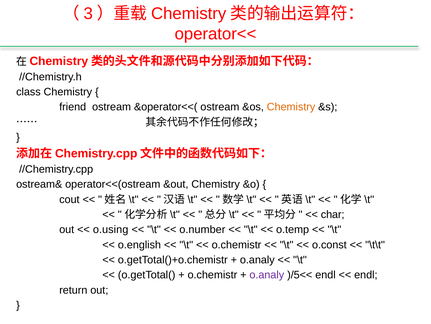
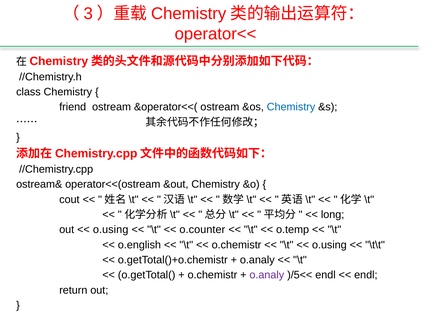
Chemistry colour: orange -> blue (291, 107)
char: char -> long (333, 214)
o.number: o.number -> o.counter (202, 229)
o.const: o.const -> o.using (329, 244)
